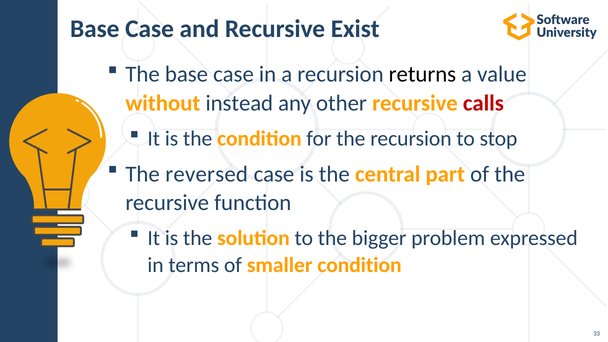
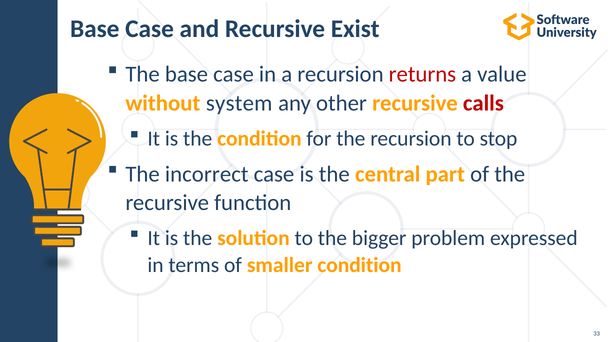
returns colour: black -> red (422, 74)
instead: instead -> system (239, 103)
reversed: reversed -> incorrect (207, 174)
